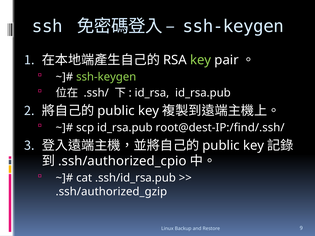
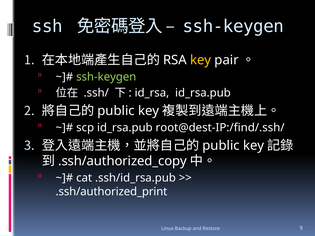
key colour: light green -> yellow (201, 60)
.ssh/authorized_cpio: .ssh/authorized_cpio -> .ssh/authorized_copy (122, 161)
.ssh/authorized_gzip: .ssh/authorized_gzip -> .ssh/authorized_print (111, 192)
